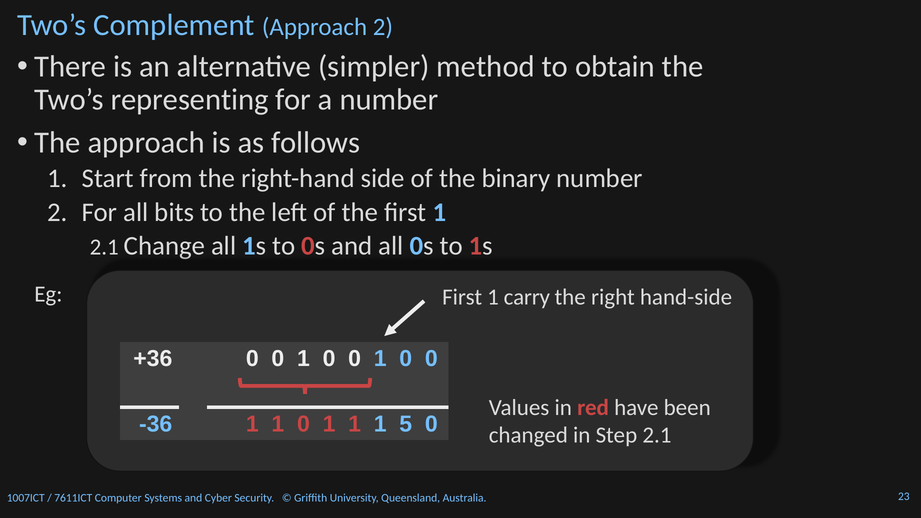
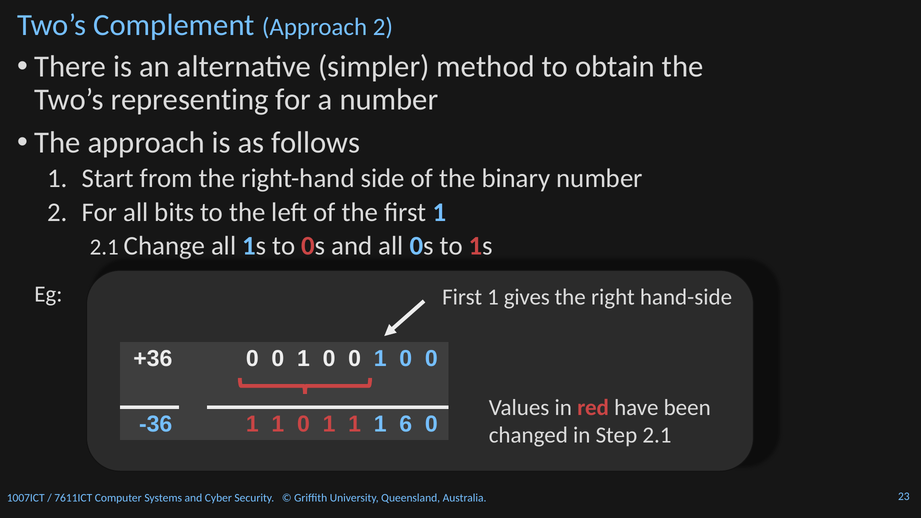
carry: carry -> gives (527, 297)
5: 5 -> 6 (406, 424)
